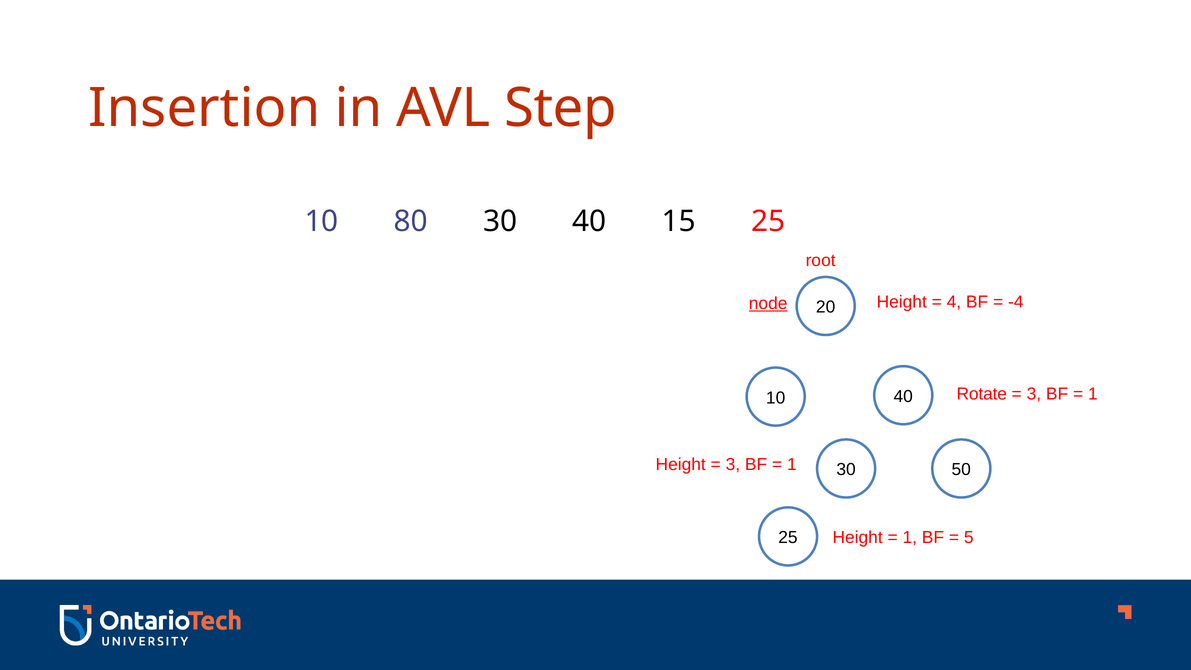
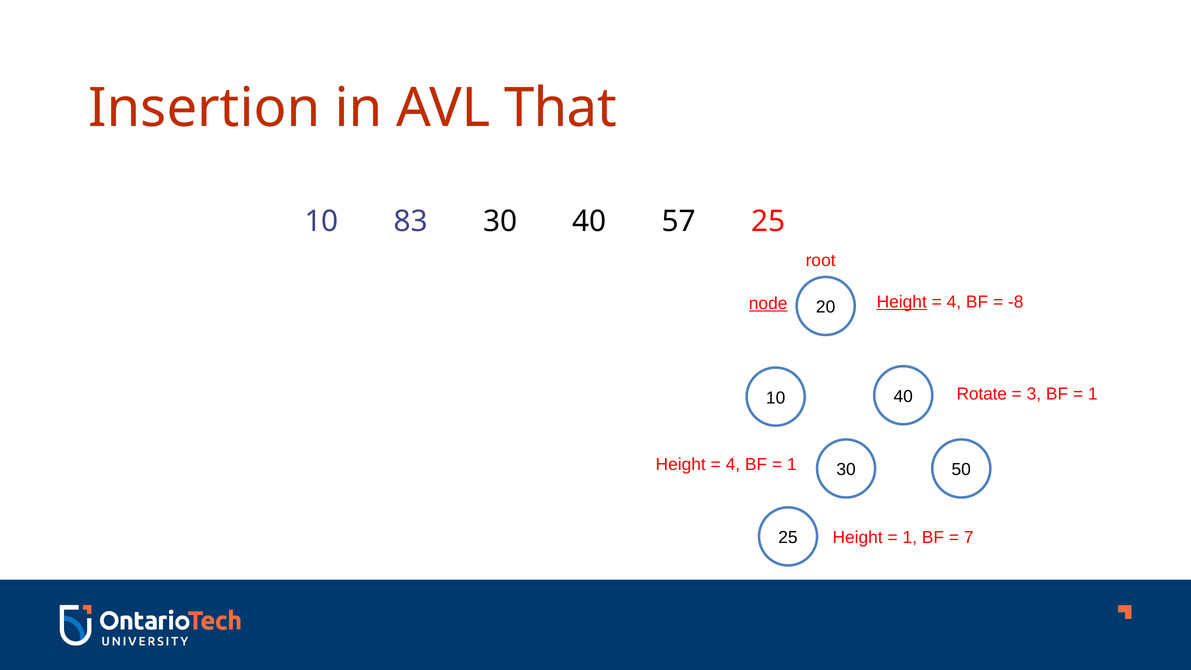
Step: Step -> That (560, 108)
80: 80 -> 83 (411, 221)
15: 15 -> 57 (679, 221)
Height underline: none -> present (902, 302)
-4: -4 -> -8 (1016, 302)
3: 3 -> 4 (733, 465)
5: 5 -> 7 (969, 537)
